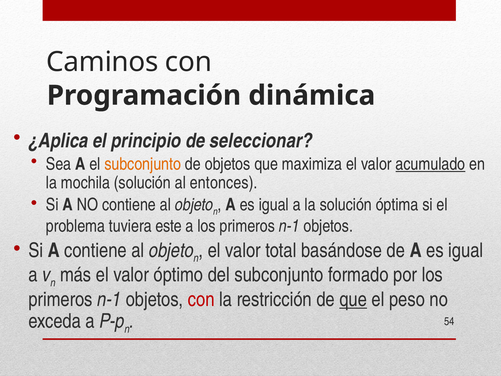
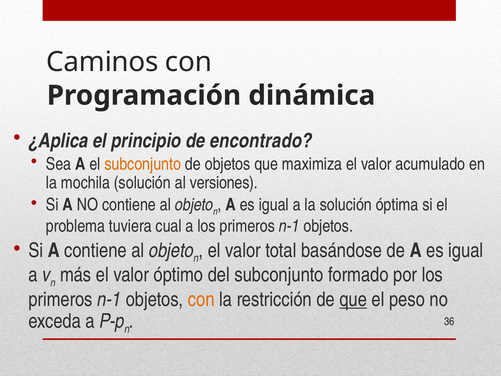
seleccionar: seleccionar -> encontrado (261, 141)
acumulado underline: present -> none (430, 164)
entonces: entonces -> versiones (224, 183)
este: este -> cual (169, 226)
con colour: red -> orange (201, 299)
54: 54 -> 36 (449, 321)
